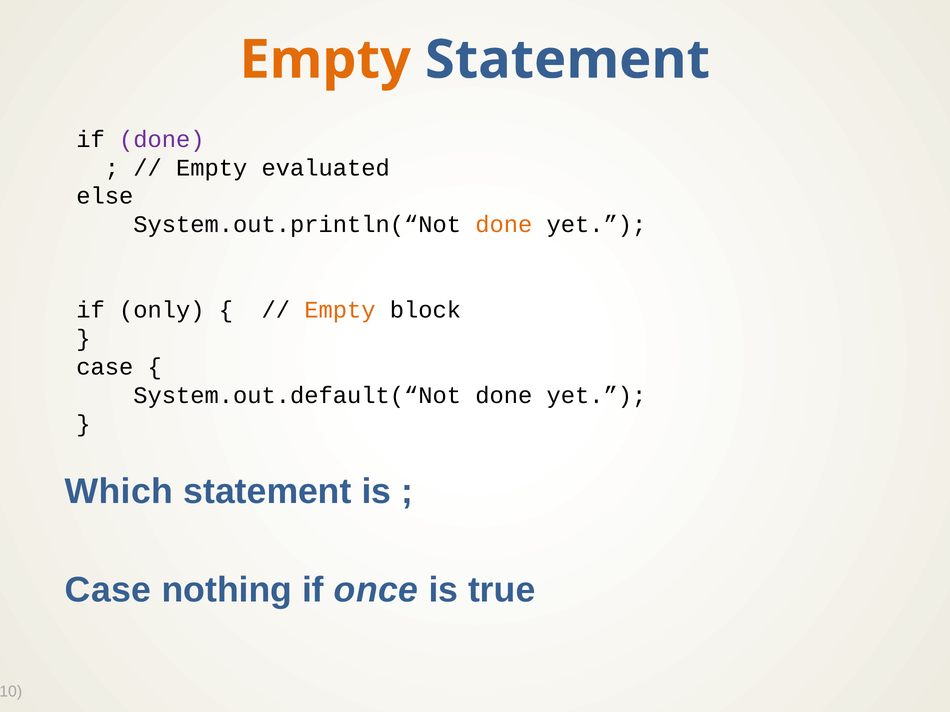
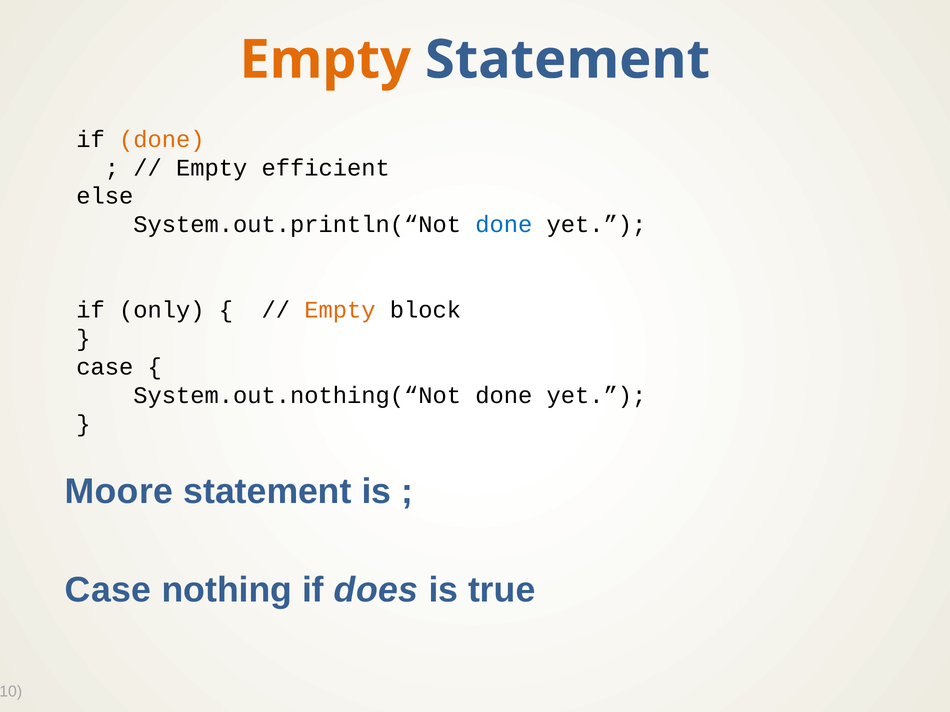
done colour: purple -> orange (162, 139)
evaluated: evaluated -> efficient (326, 168)
done colour: orange -> blue (504, 225)
System.out.default(“Not: System.out.default(“Not -> System.out.nothing(“Not (297, 396)
Which: Which -> Moore (119, 492)
once: once -> does (376, 590)
